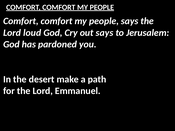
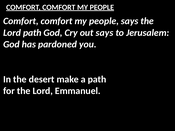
Lord loud: loud -> path (32, 33)
